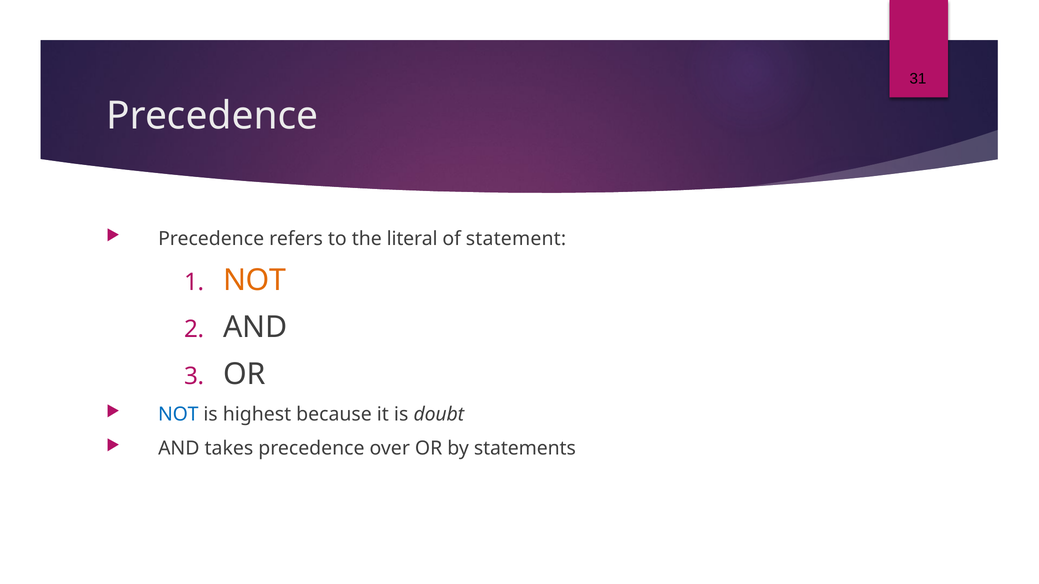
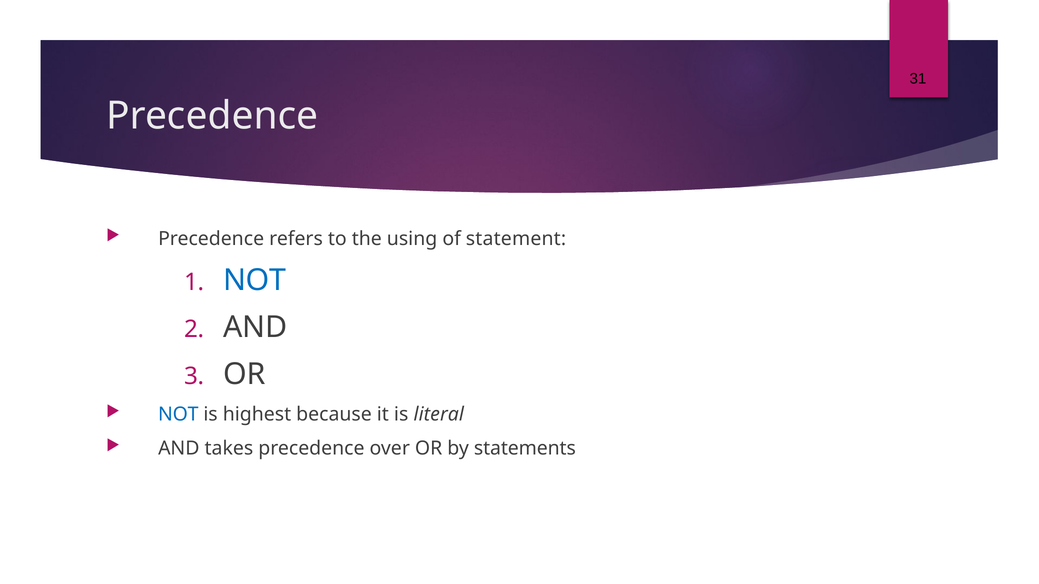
literal: literal -> using (412, 239)
NOT colour: orange -> blue (255, 280)
doubt: doubt -> literal (439, 415)
